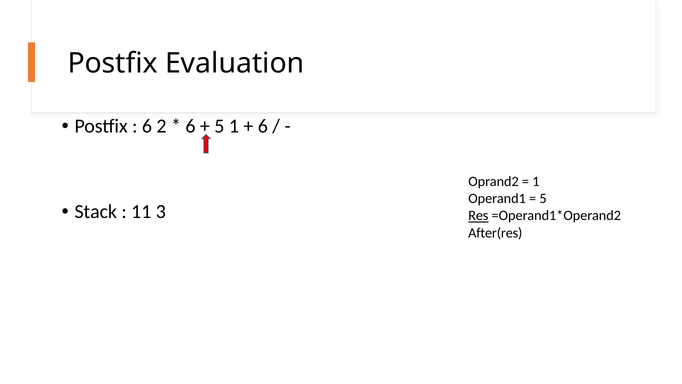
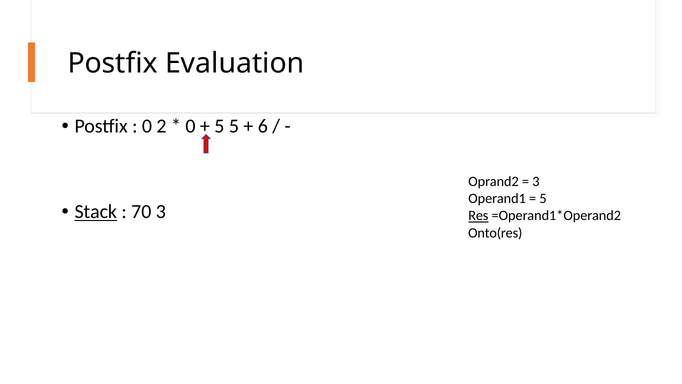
6: 6 -> 0 (147, 126)
6: 6 -> 0 (190, 126)
5 1: 1 -> 5 (234, 126)
1: 1 -> 3 (536, 181)
Stack underline: none -> present (96, 212)
11: 11 -> 70 (141, 212)
After(res: After(res -> Onto(res (495, 233)
